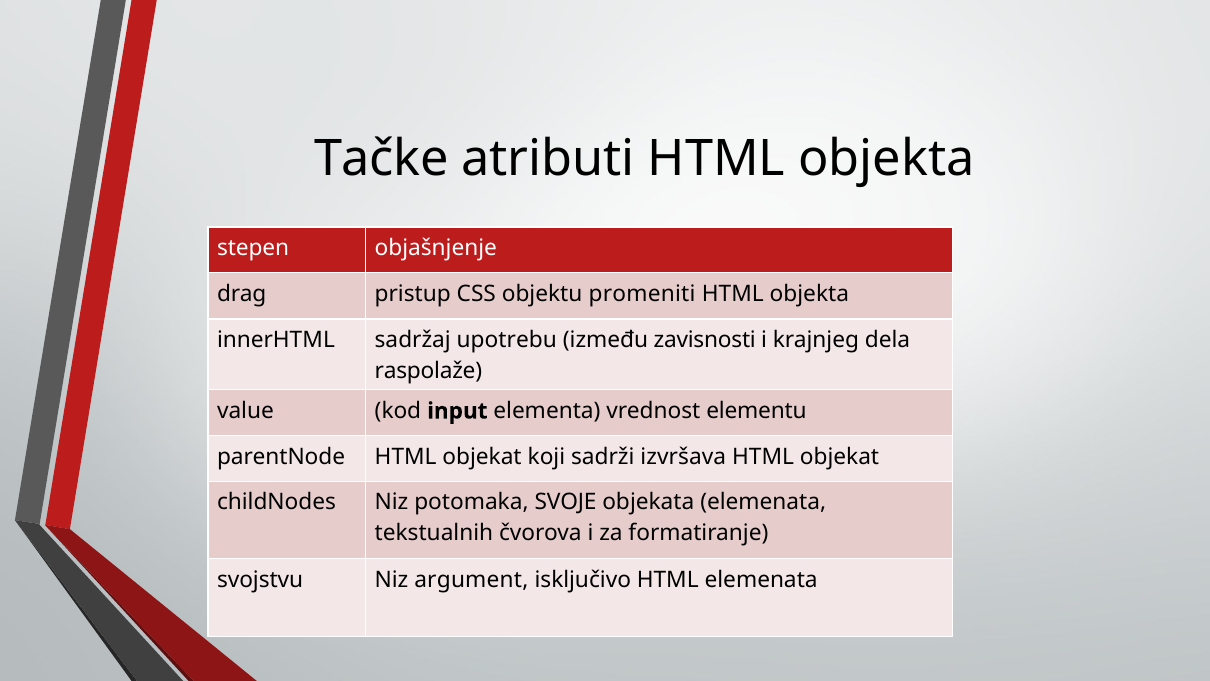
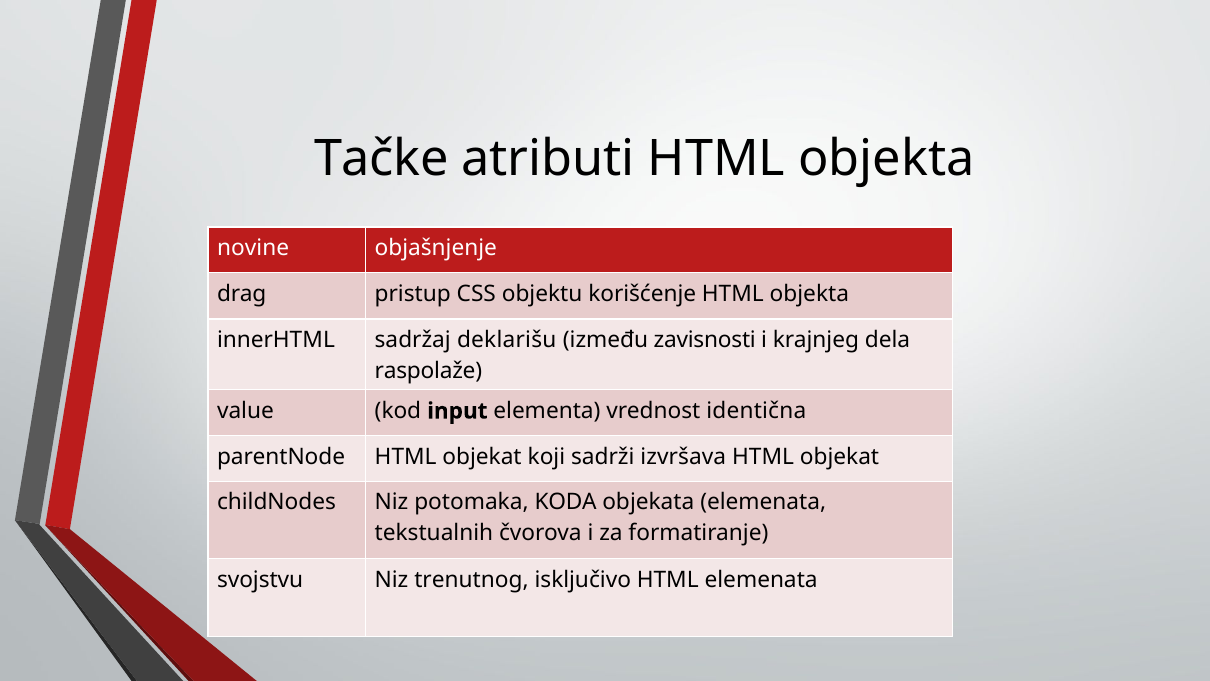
stepen: stepen -> novine (253, 248)
promeniti: promeniti -> korišćenje (642, 294)
upotrebu: upotrebu -> deklarišu (507, 340)
elementu: elementu -> identična (756, 411)
SVOJE: SVOJE -> KODA (566, 502)
argument: argument -> trenutnog (471, 580)
